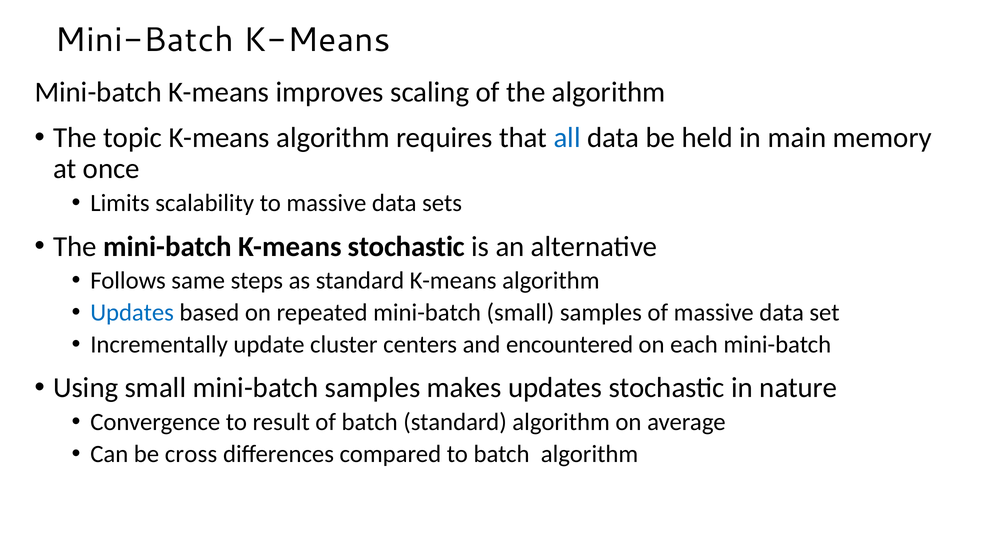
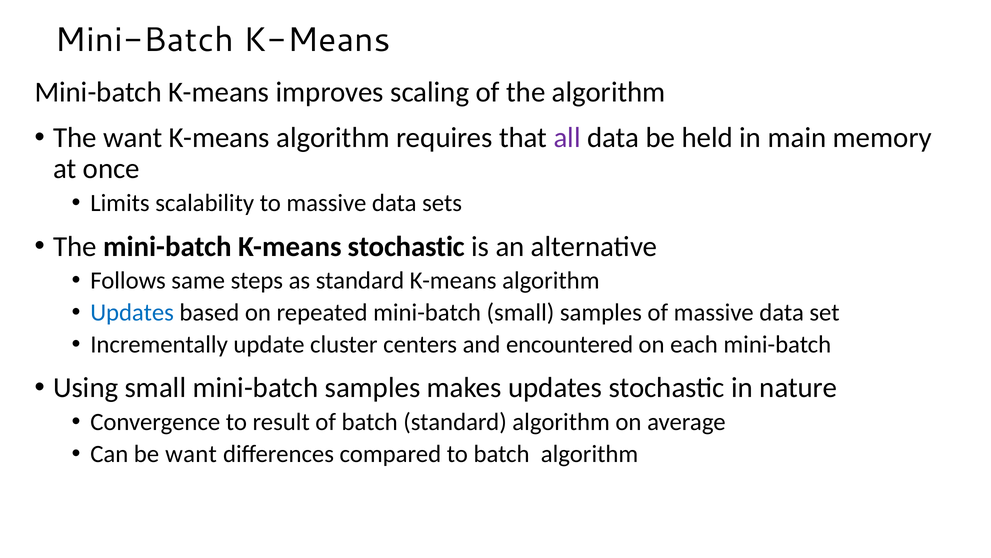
The topic: topic -> want (133, 138)
all colour: blue -> purple (567, 138)
be cross: cross -> want (191, 454)
